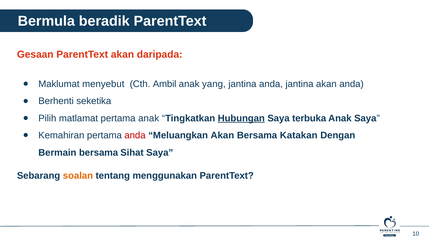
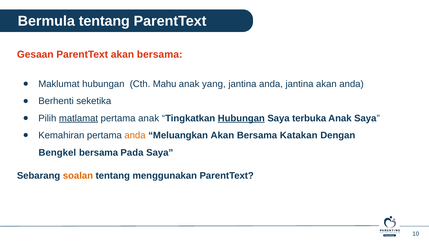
Bermula beradik: beradik -> tentang (104, 21)
ParentText akan daripada: daripada -> bersama (160, 55)
Maklumat menyebut: menyebut -> hubungan (103, 84)
Ambil: Ambil -> Mahu (165, 84)
matlamat underline: none -> present (78, 118)
anda colour: red -> orange (135, 136)
Bermain: Bermain -> Bengkel (57, 153)
Sihat: Sihat -> Pada (132, 153)
